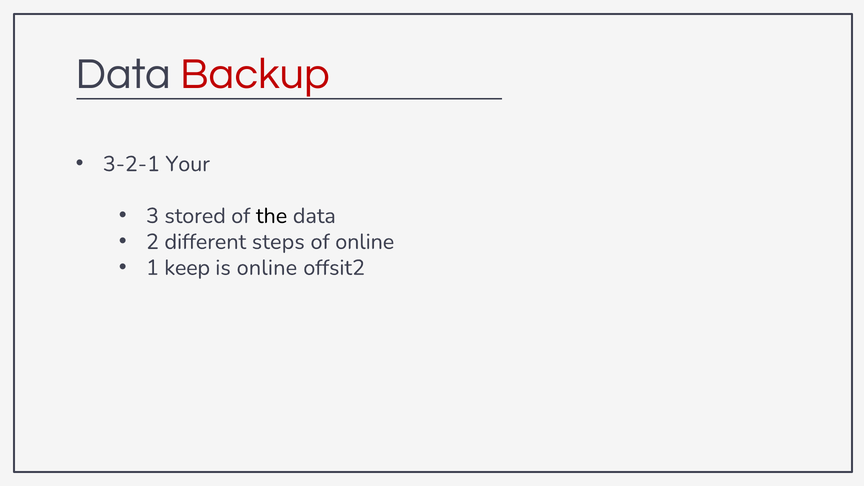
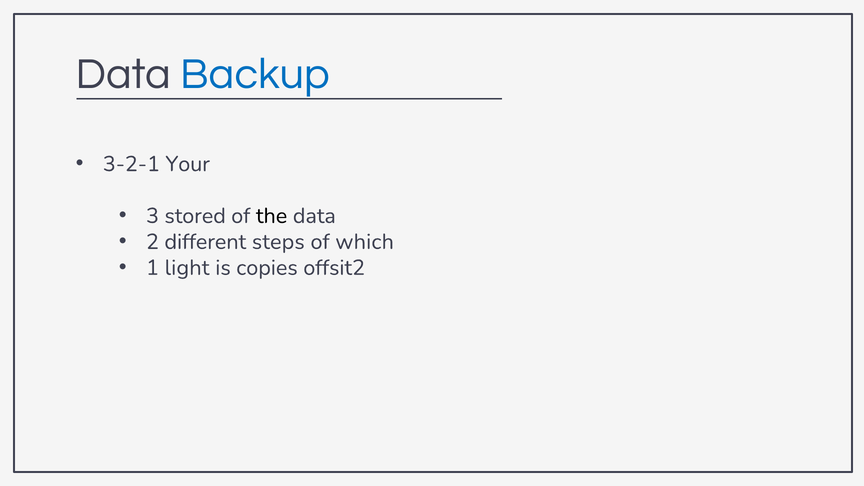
Backup colour: red -> blue (255, 74)
of online: online -> which (365, 242)
keep: keep -> light (187, 268)
is online: online -> copies (267, 268)
